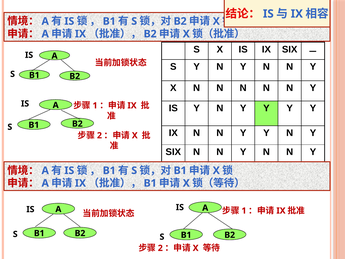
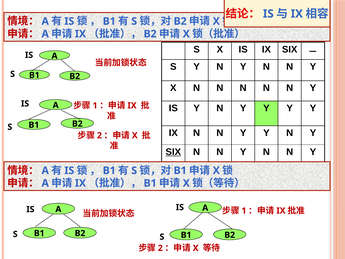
SIX underline: none -> present (173, 152)
